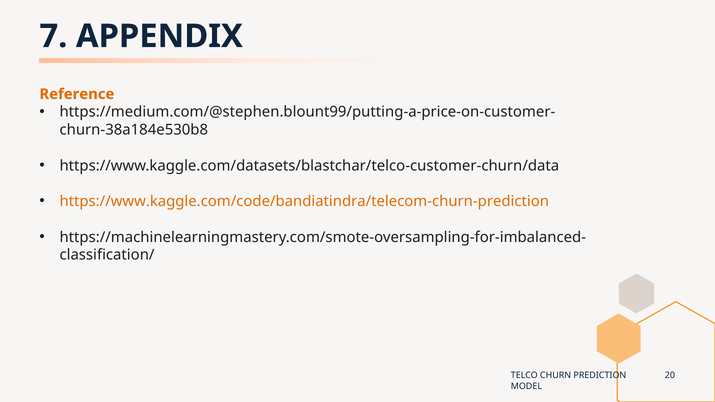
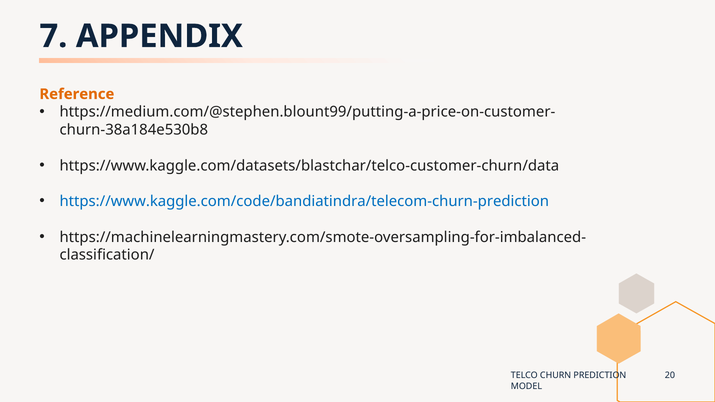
https://www.kaggle.com/code/bandiatindra/telecom-churn-prediction colour: orange -> blue (304, 201)
